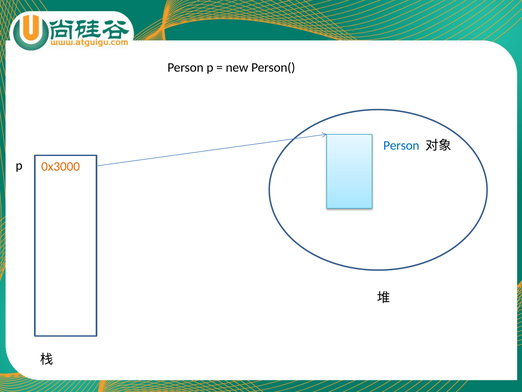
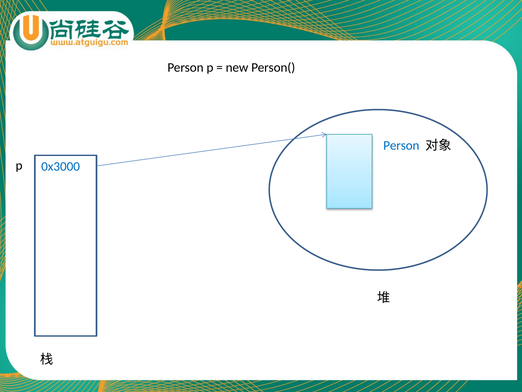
0x3000 colour: orange -> blue (61, 166)
